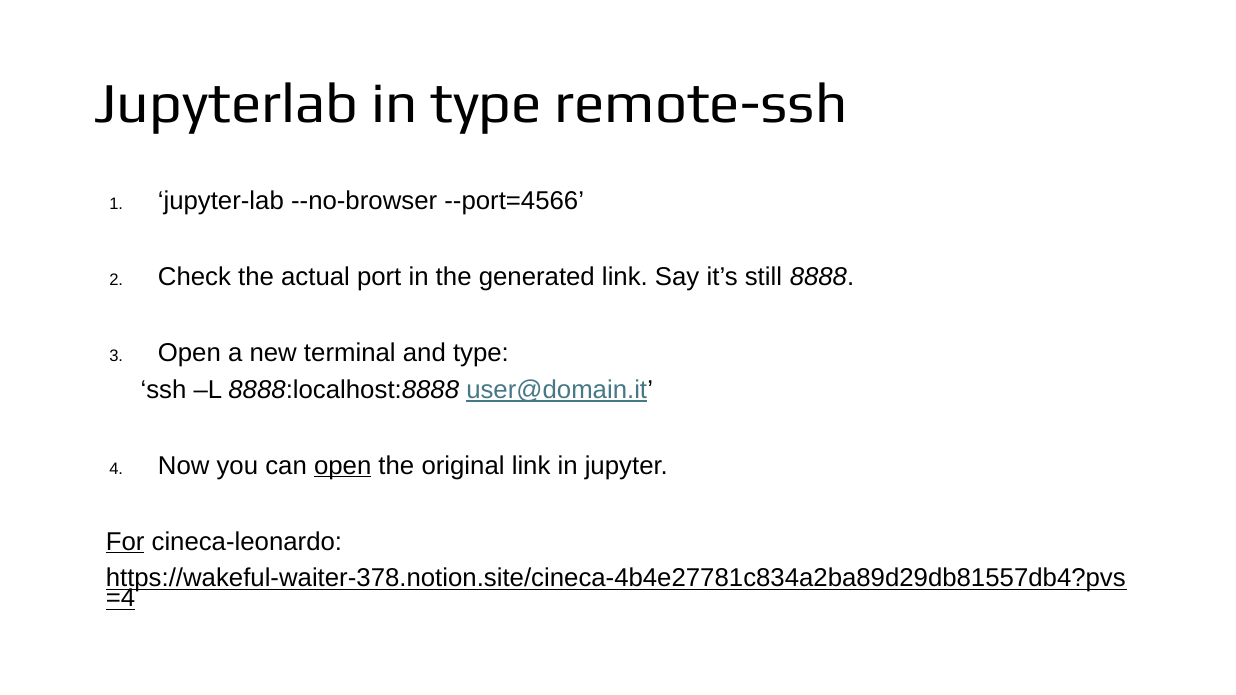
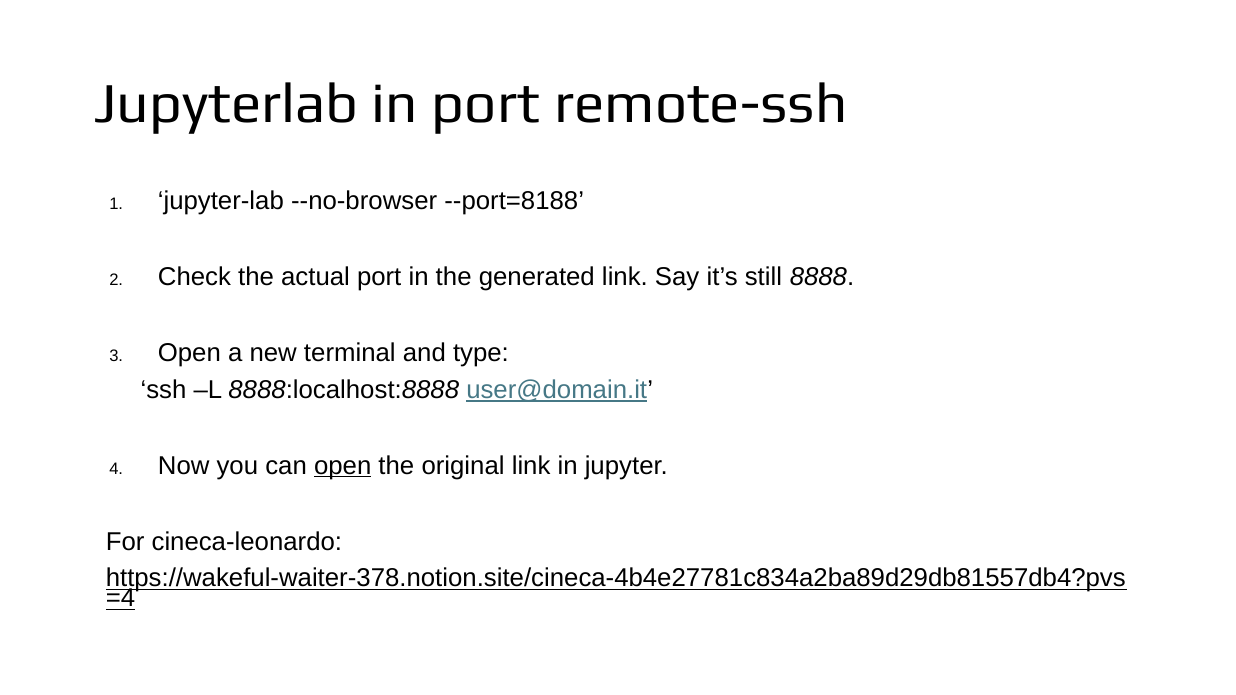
in type: type -> port (486, 104)
--port=4566: --port=4566 -> --port=8188 (514, 201)
For underline: present -> none (125, 542)
